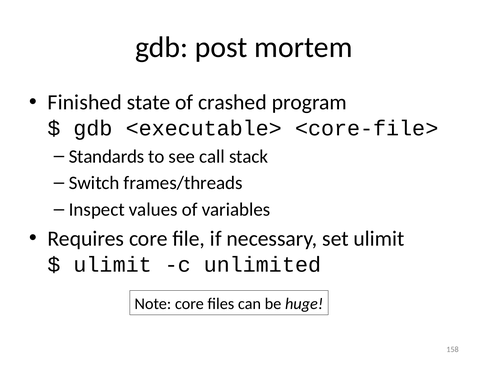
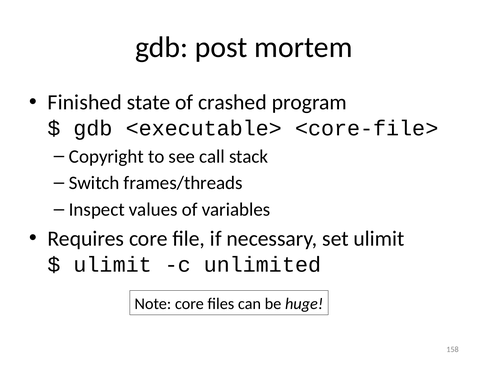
Standards: Standards -> Copyright (106, 156)
